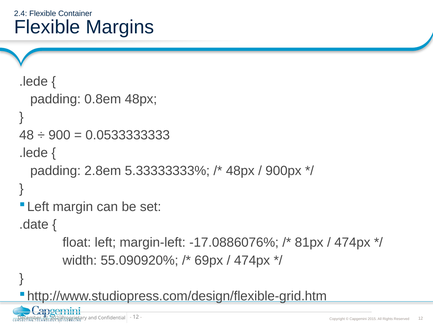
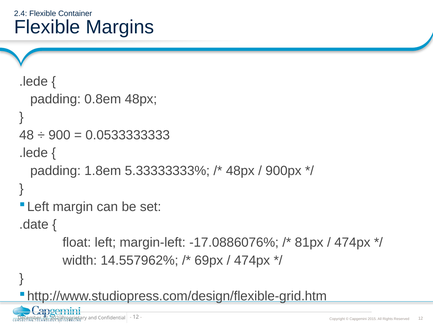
2.8em: 2.8em -> 1.8em (103, 171)
55.090920%: 55.090920% -> 14.557962% (139, 260)
